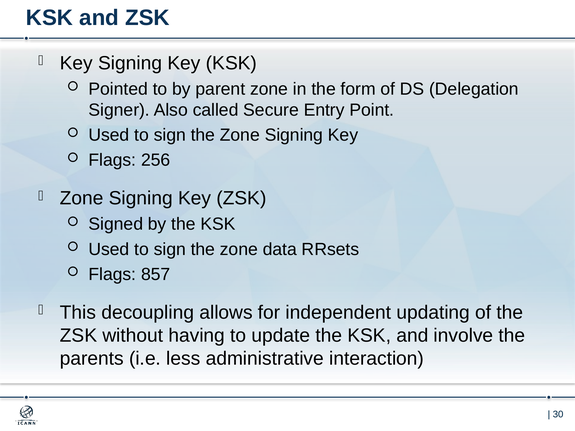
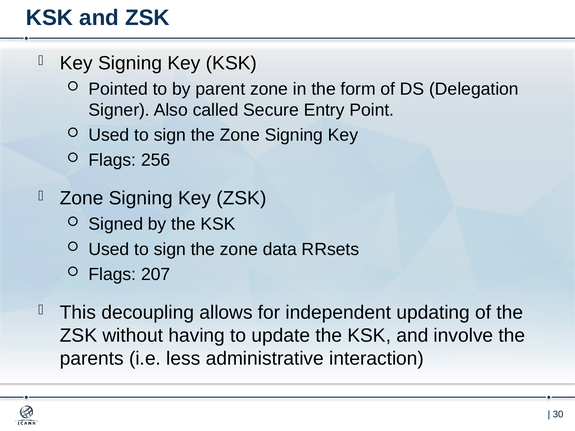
857: 857 -> 207 (156, 274)
